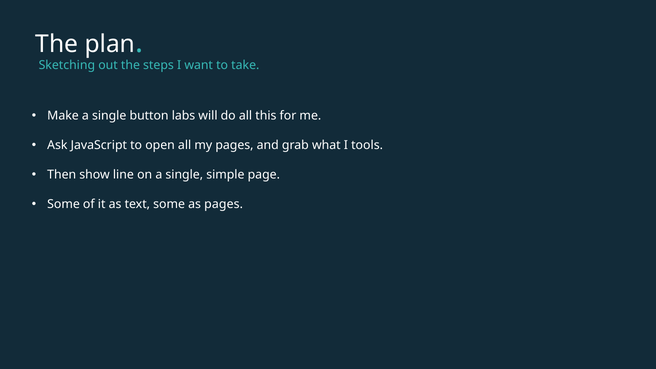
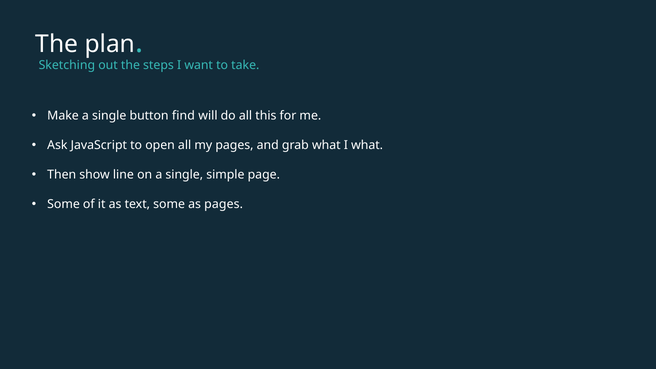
labs: labs -> find (183, 116)
I tools: tools -> what (367, 145)
